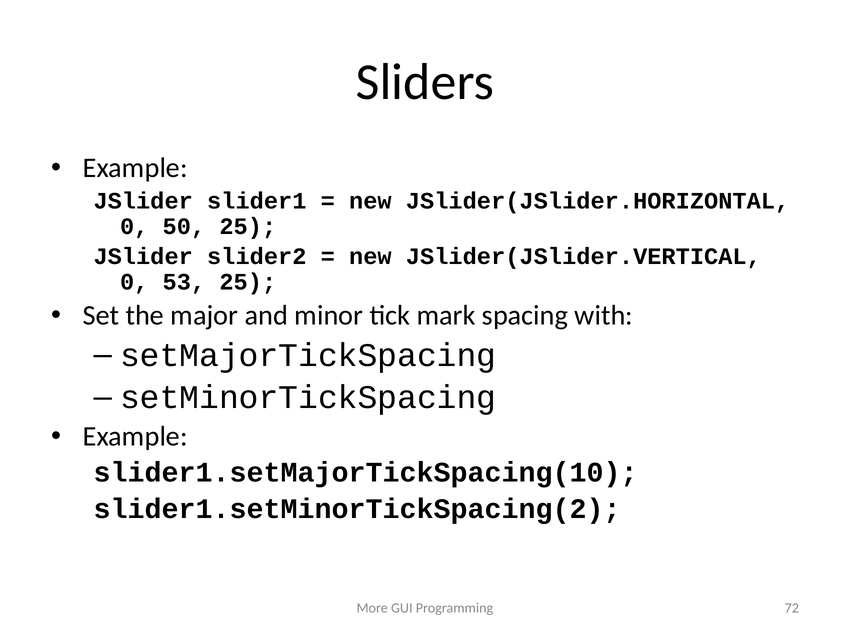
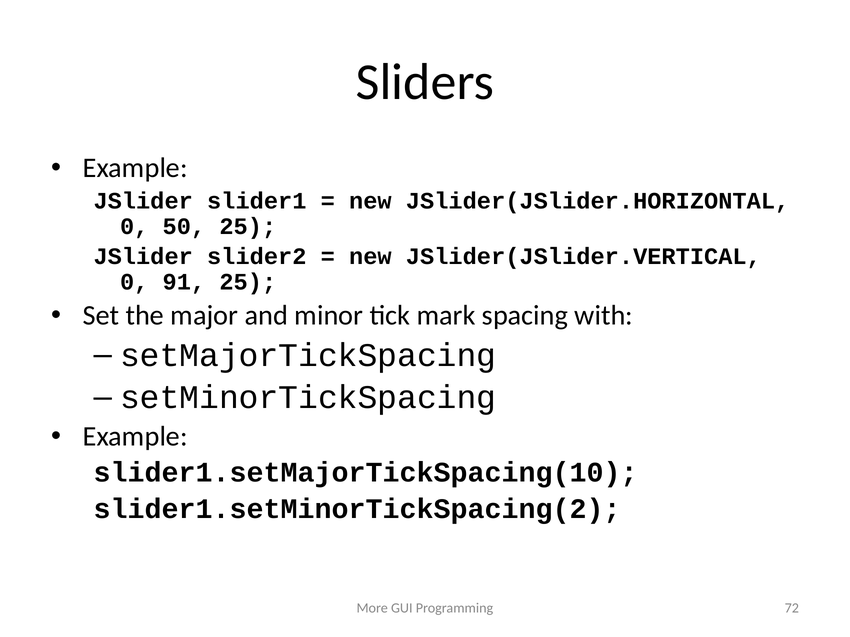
53: 53 -> 91 (184, 282)
